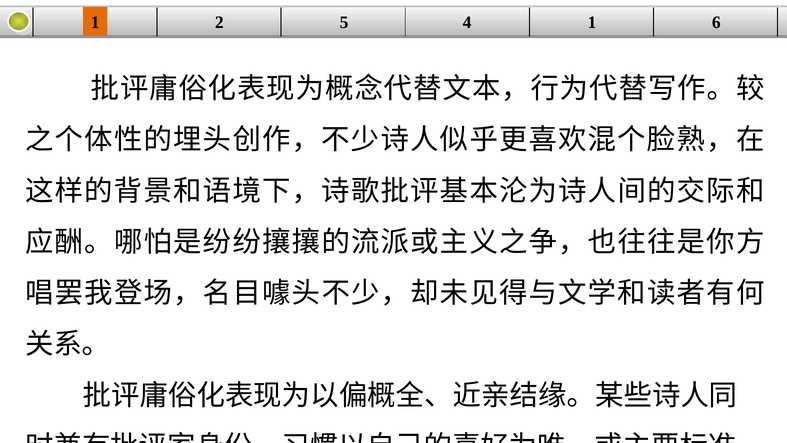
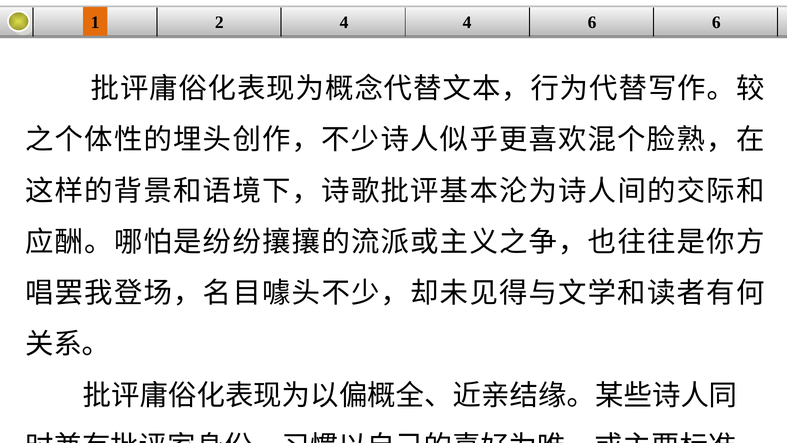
2 5: 5 -> 4 (344, 23)
4 1: 1 -> 6 (592, 23)
